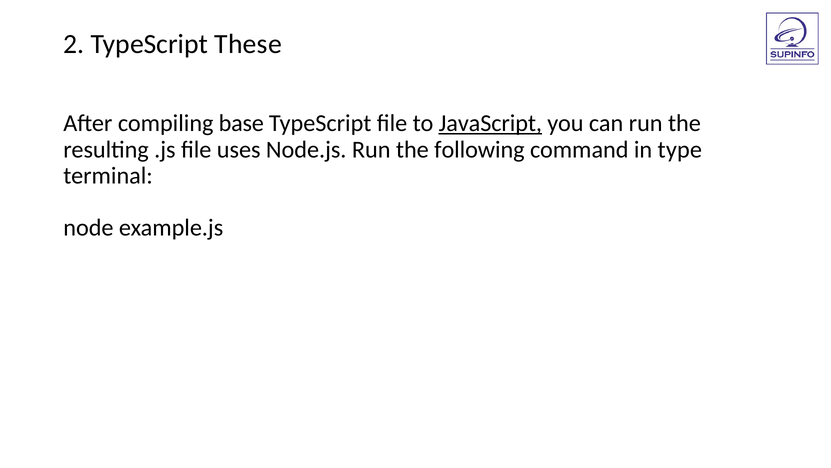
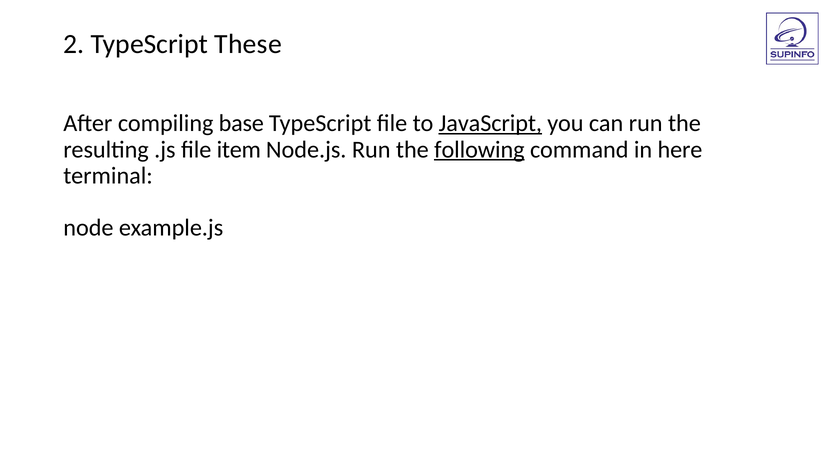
uses: uses -> item (239, 149)
following underline: none -> present (479, 149)
type: type -> here (680, 149)
